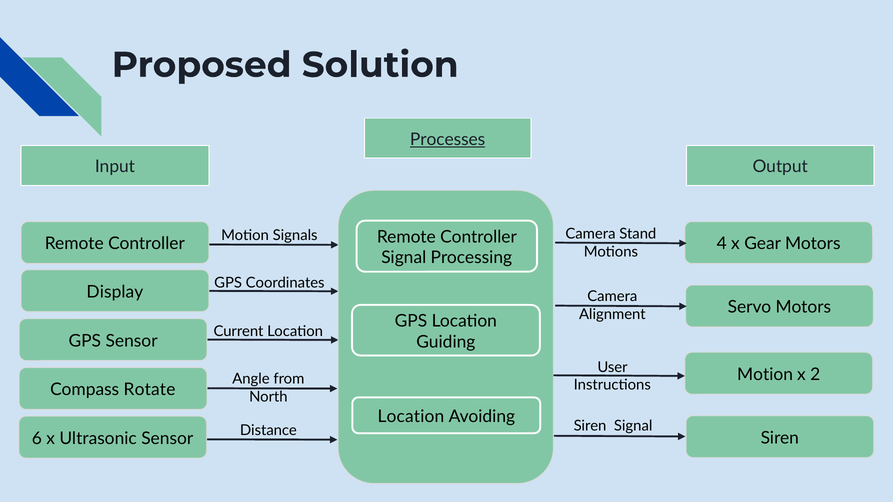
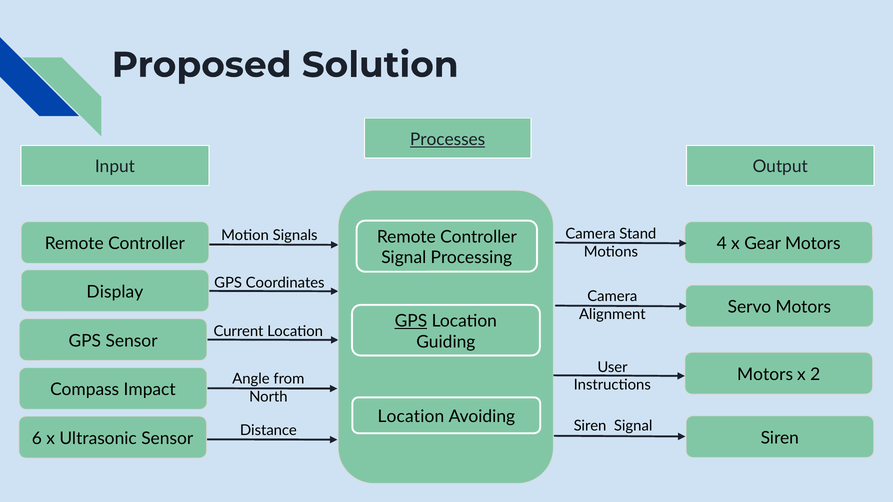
GPS underline: none -> present (411, 321)
Motion: Motion -> Motors (765, 375)
Rotate: Rotate -> Impact (150, 390)
